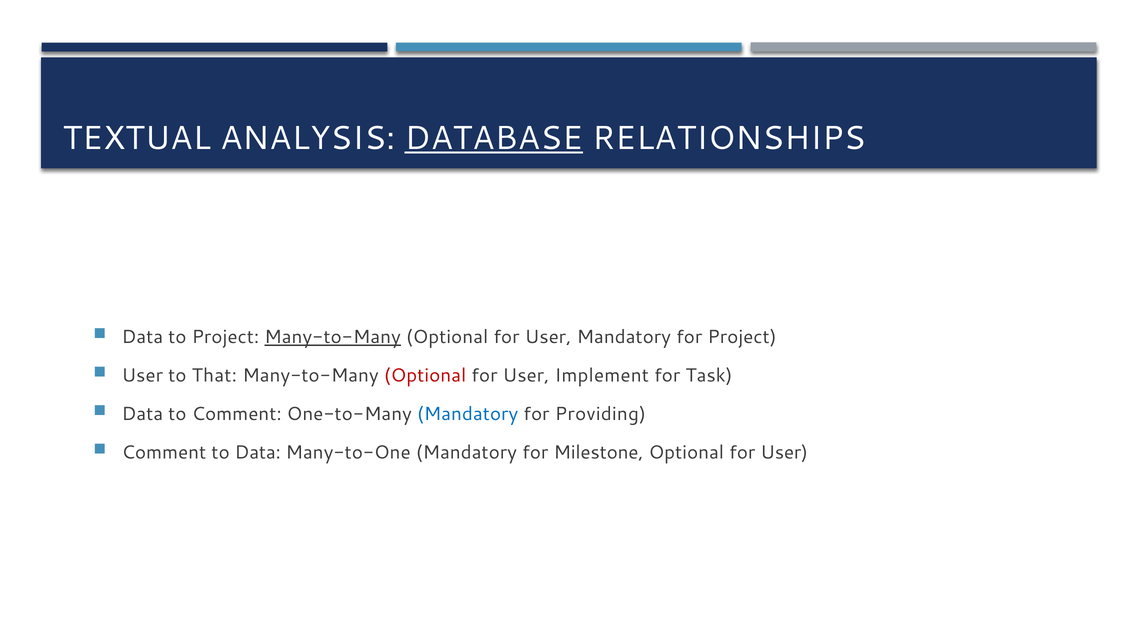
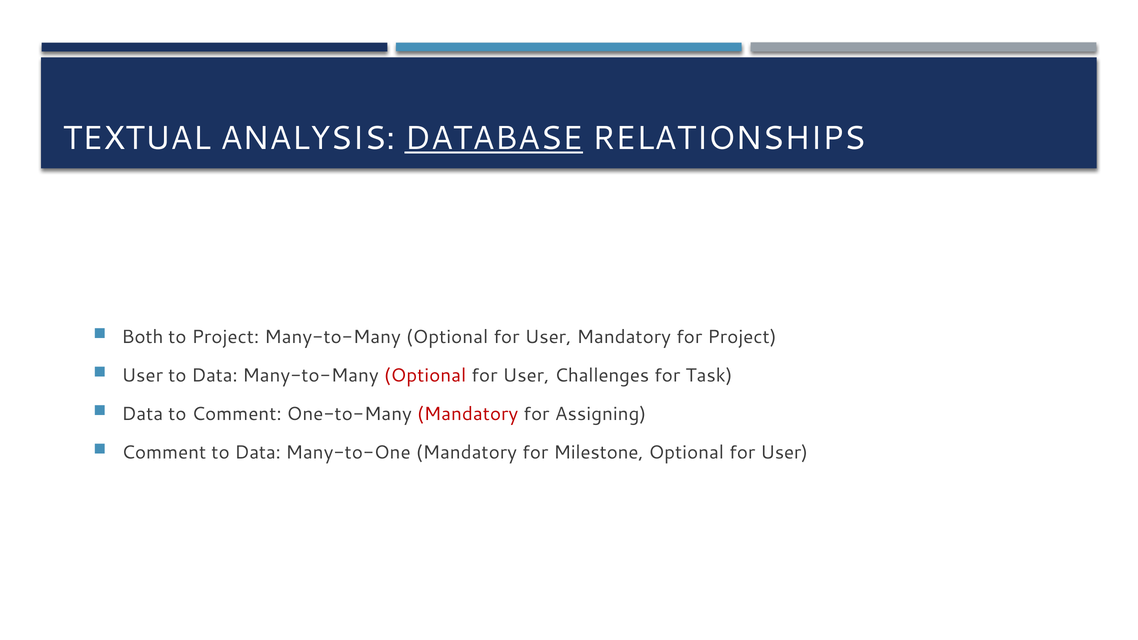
Data: Data -> Both (142, 337)
Many-to-Many underline: present -> none (333, 337)
User to That: That -> Data (215, 376)
Implement: Implement -> Challenges (602, 376)
Mandatory colour: blue -> red (468, 414)
Providing: Providing -> Assigning (601, 414)
